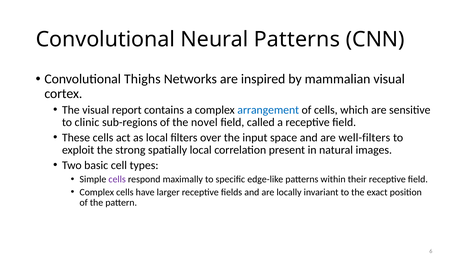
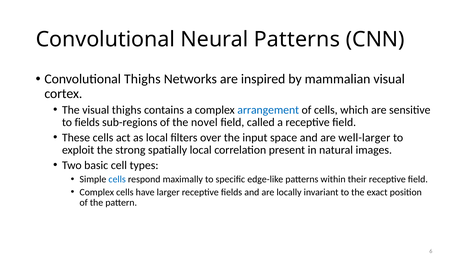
visual report: report -> thighs (127, 110)
to clinic: clinic -> fields (87, 123)
well-filters: well-filters -> well-larger (364, 138)
cells colour: purple -> blue (117, 179)
